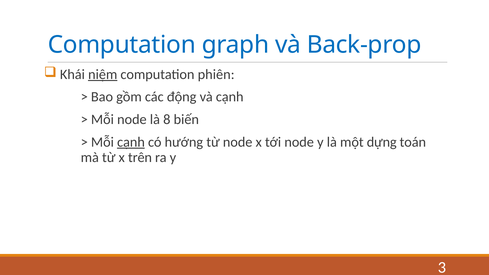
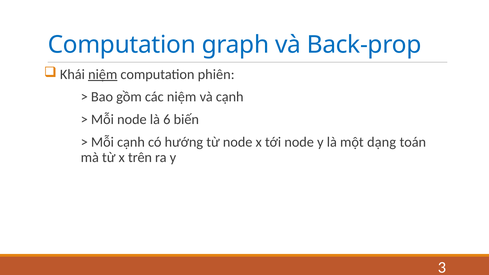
các động: động -> niệm (182, 97)
8: 8 -> 6 (167, 119)
cạnh underline: present -> none (131, 142)
dựng: dựng -> dạng (382, 142)
